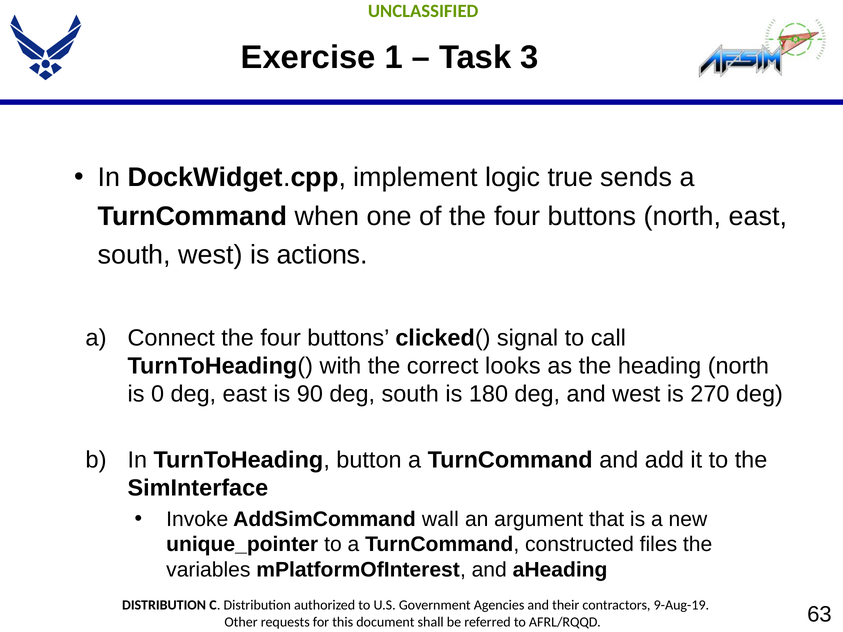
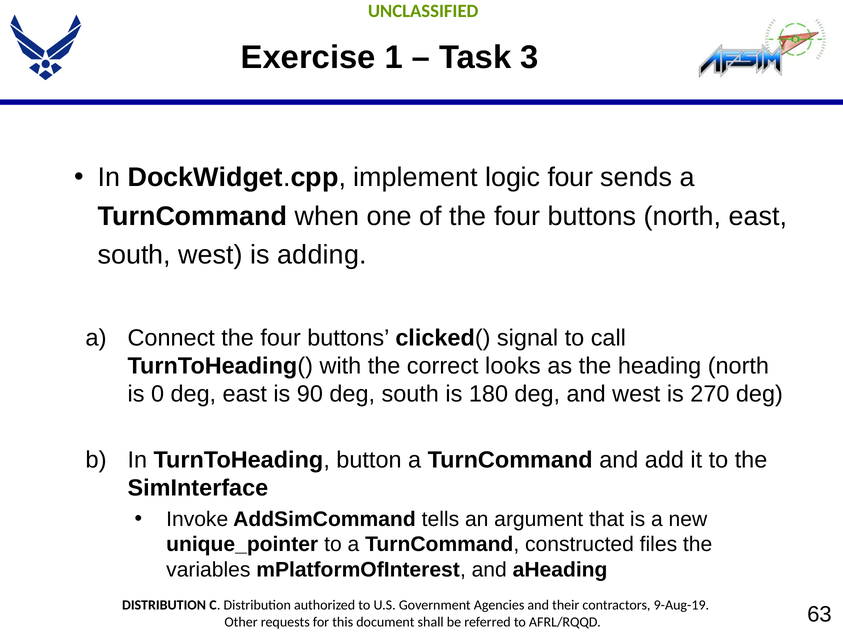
logic true: true -> four (570, 178)
actions: actions -> adding (322, 255)
wall: wall -> tells (440, 519)
